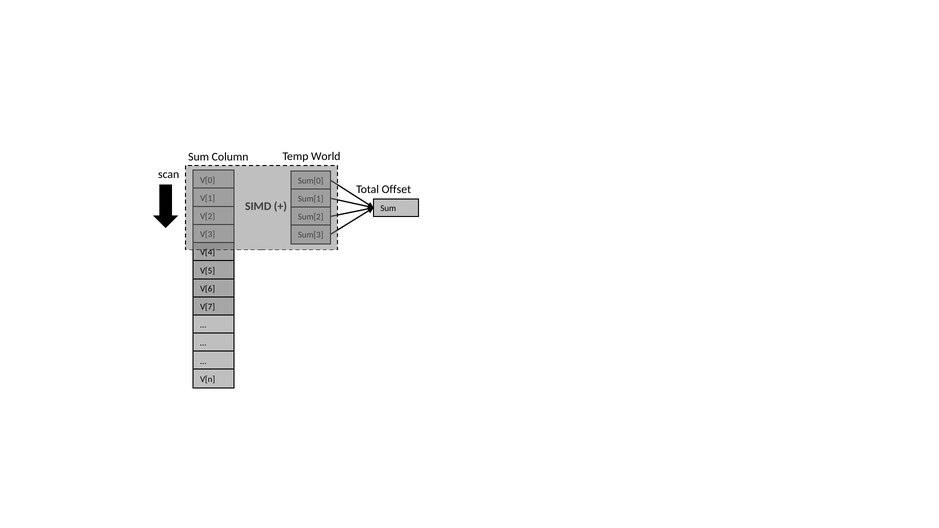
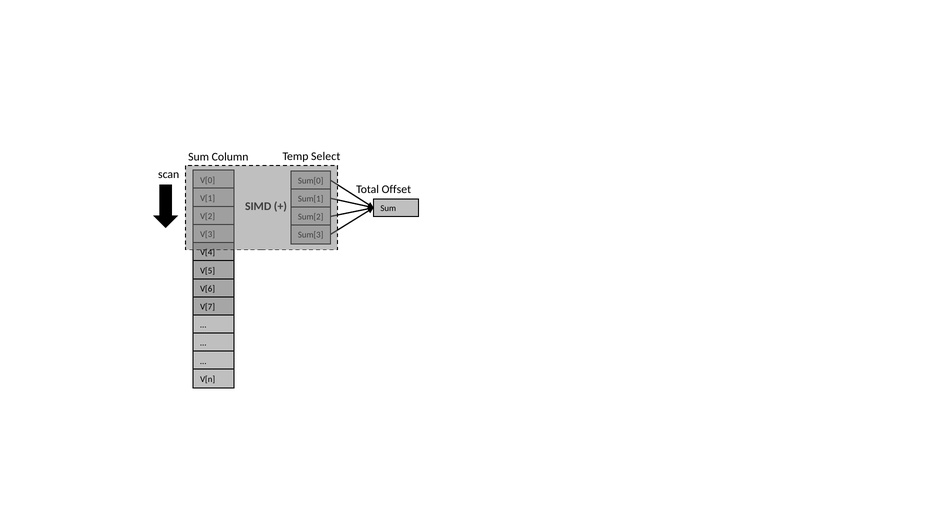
World: World -> Select (326, 156)
